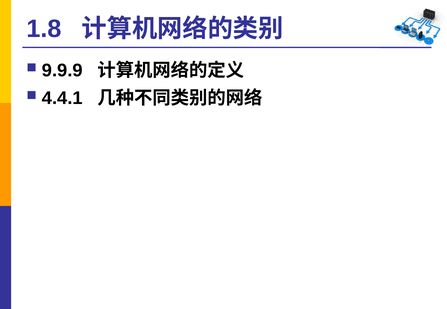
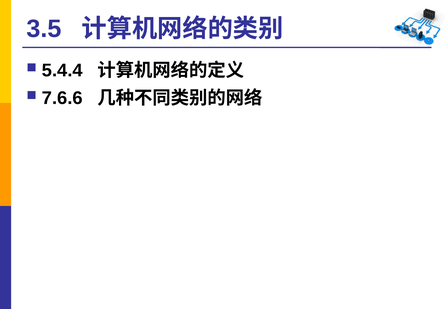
1.8: 1.8 -> 3.5 (44, 29)
9.9.9: 9.9.9 -> 5.4.4 (62, 71)
4.4.1: 4.4.1 -> 7.6.6 (62, 98)
